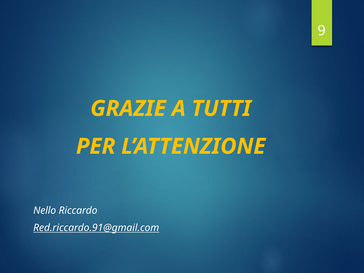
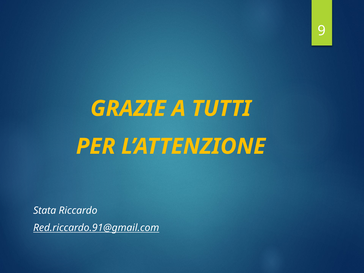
Nello: Nello -> Stata (45, 211)
